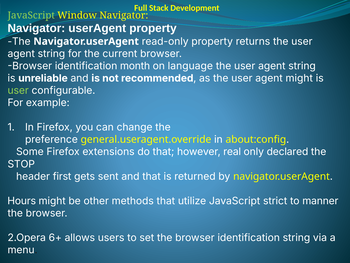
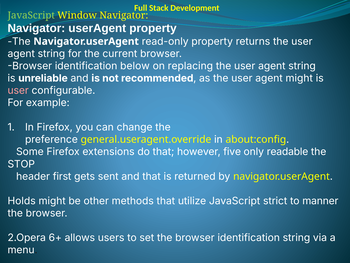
month: month -> below (135, 66)
language: language -> replacing (190, 66)
user colour: light green -> pink (18, 90)
real: real -> five (232, 152)
declared: declared -> readable (287, 152)
Hours: Hours -> Holds (22, 201)
